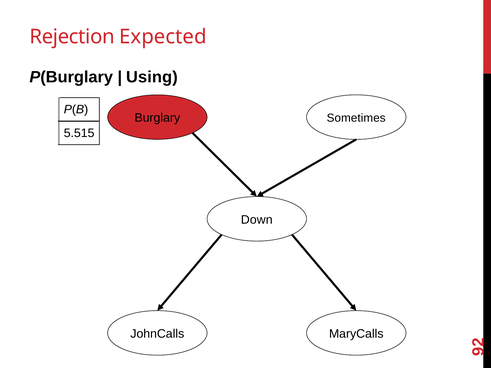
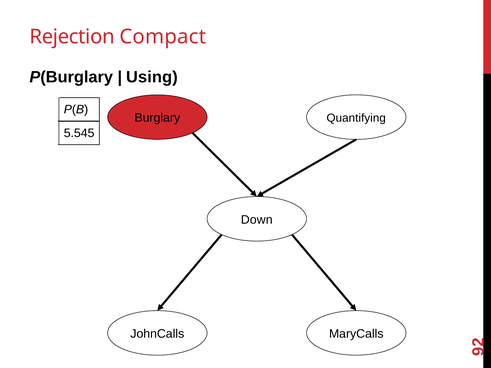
Expected: Expected -> Compact (163, 37)
Sometimes: Sometimes -> Quantifying (356, 118)
5.515: 5.515 -> 5.545 (79, 133)
